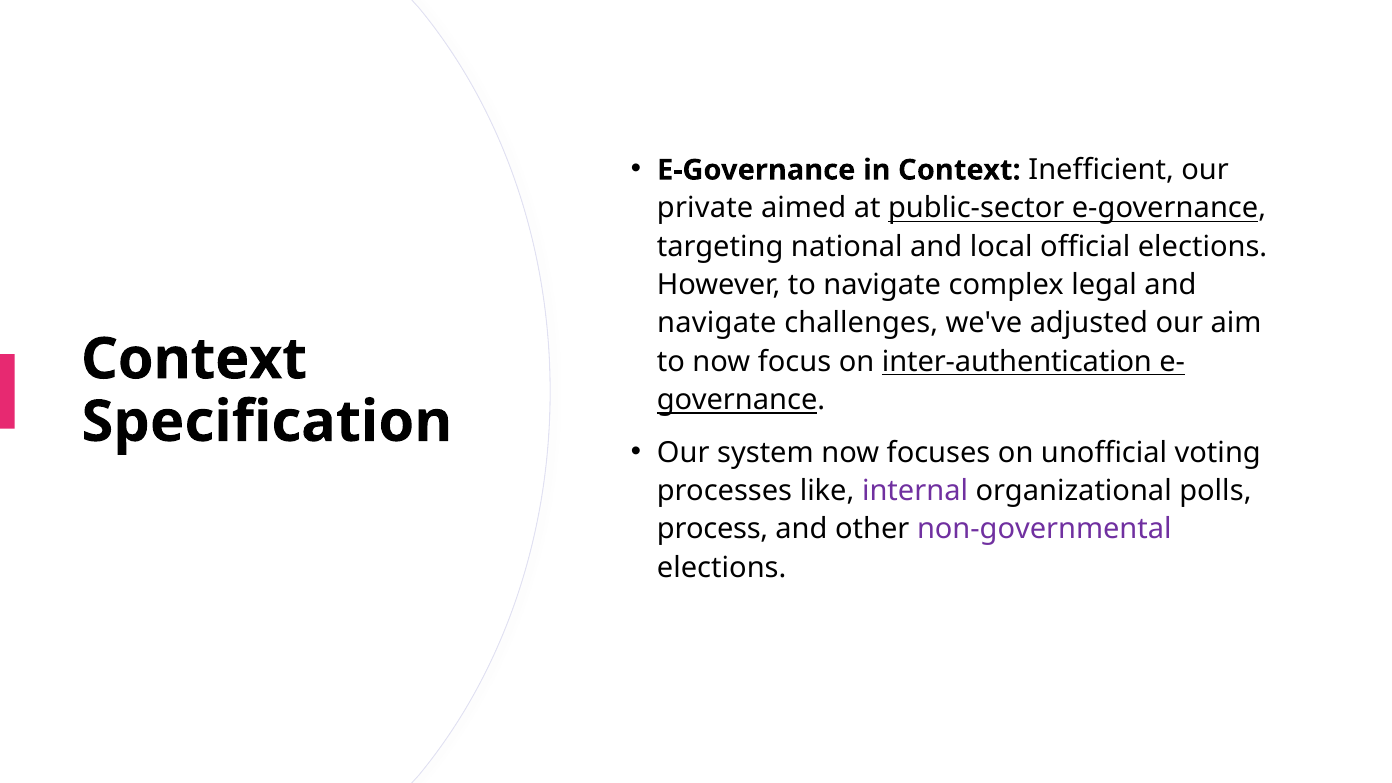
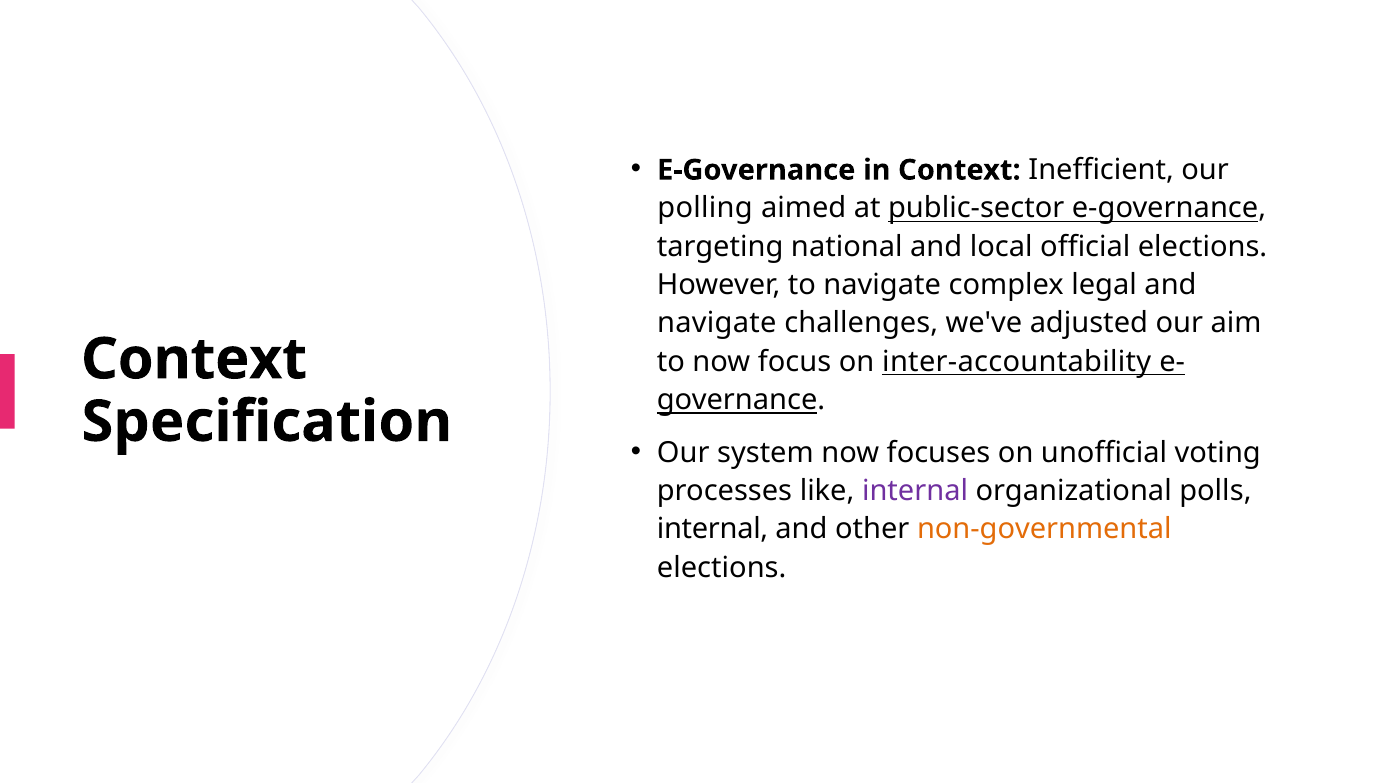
private: private -> polling (705, 208)
inter-authentication: inter-authentication -> inter-accountability (1017, 362)
process: process -> internal (713, 529)
non-governmental colour: purple -> orange (1044, 529)
